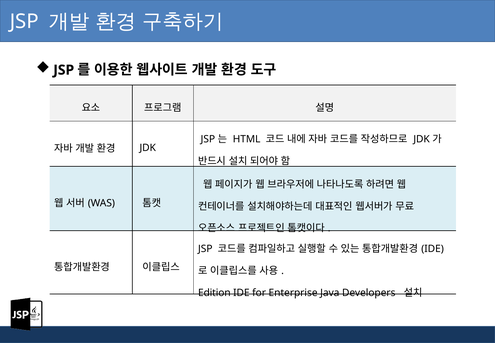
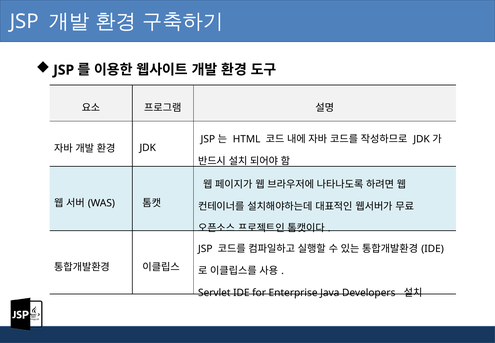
Edition: Edition -> Servlet (214, 293)
